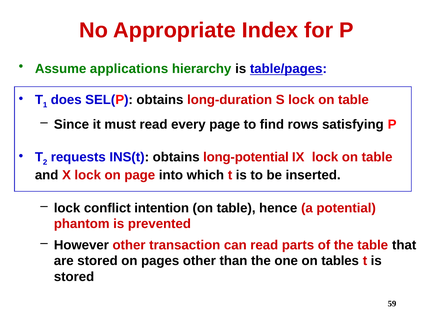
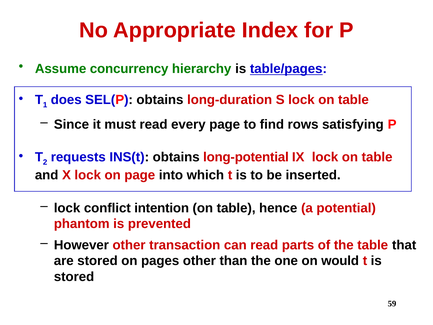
applications: applications -> concurrency (129, 69)
tables: tables -> would (340, 261)
